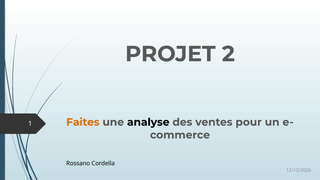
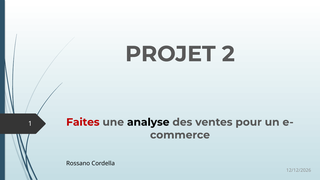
Faites colour: orange -> red (83, 122)
